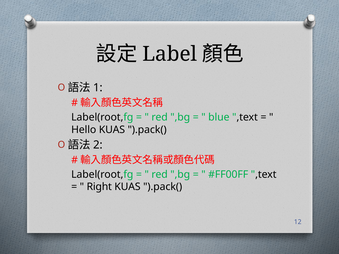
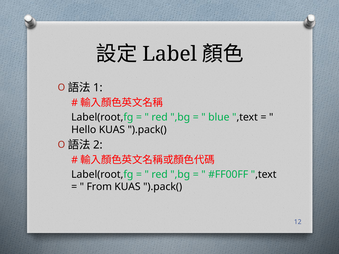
Right: Right -> From (99, 187)
